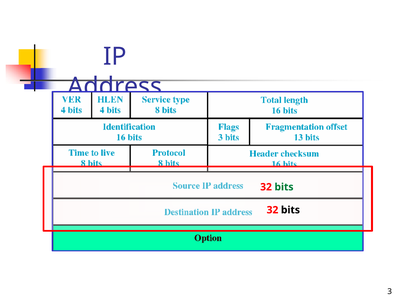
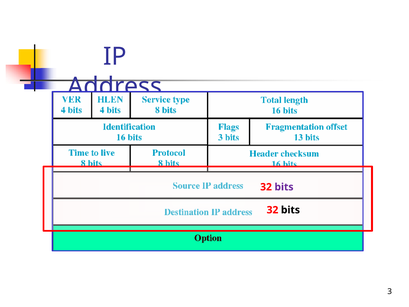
bits colour: green -> purple (284, 187)
